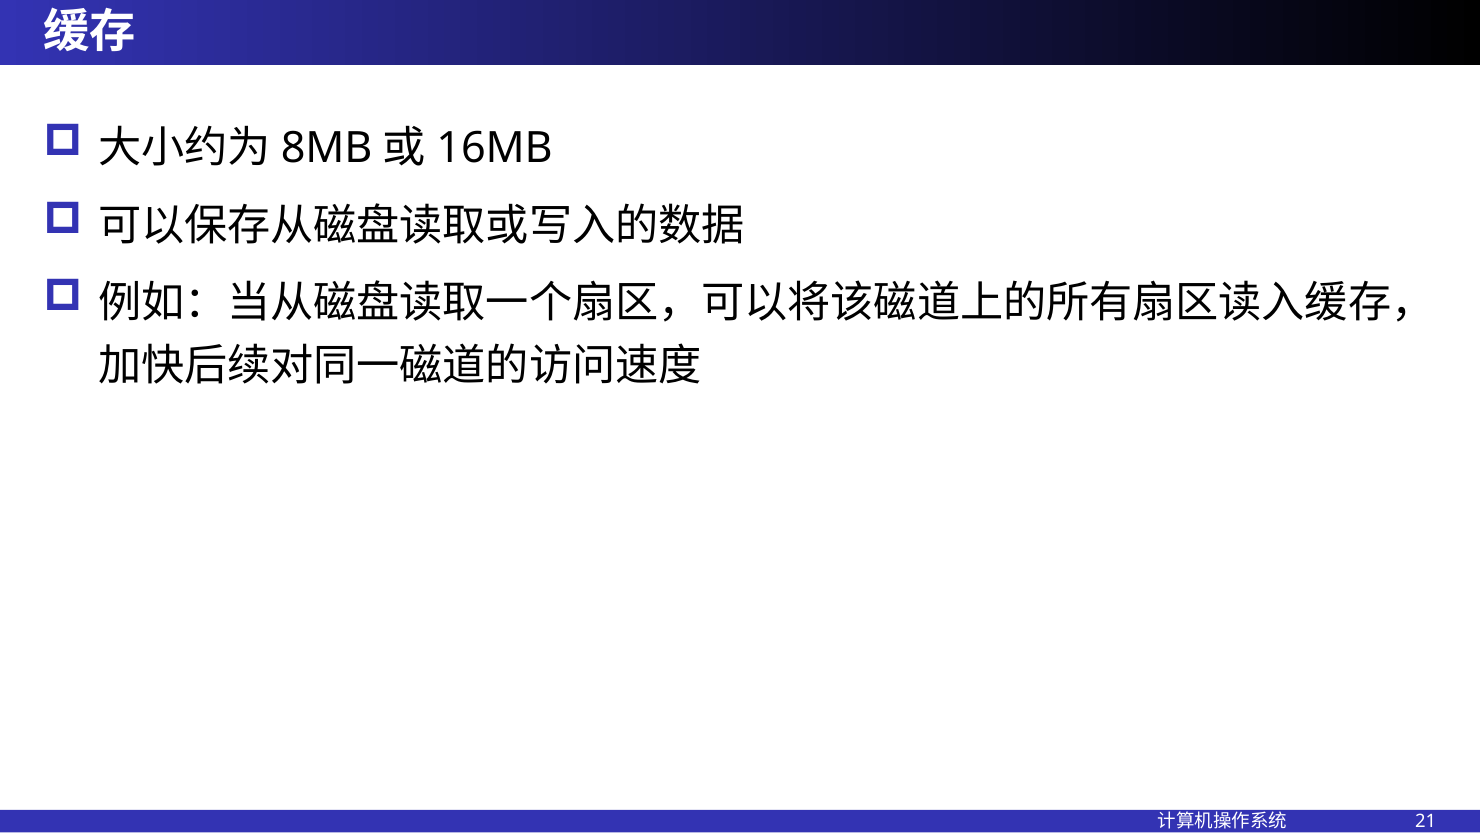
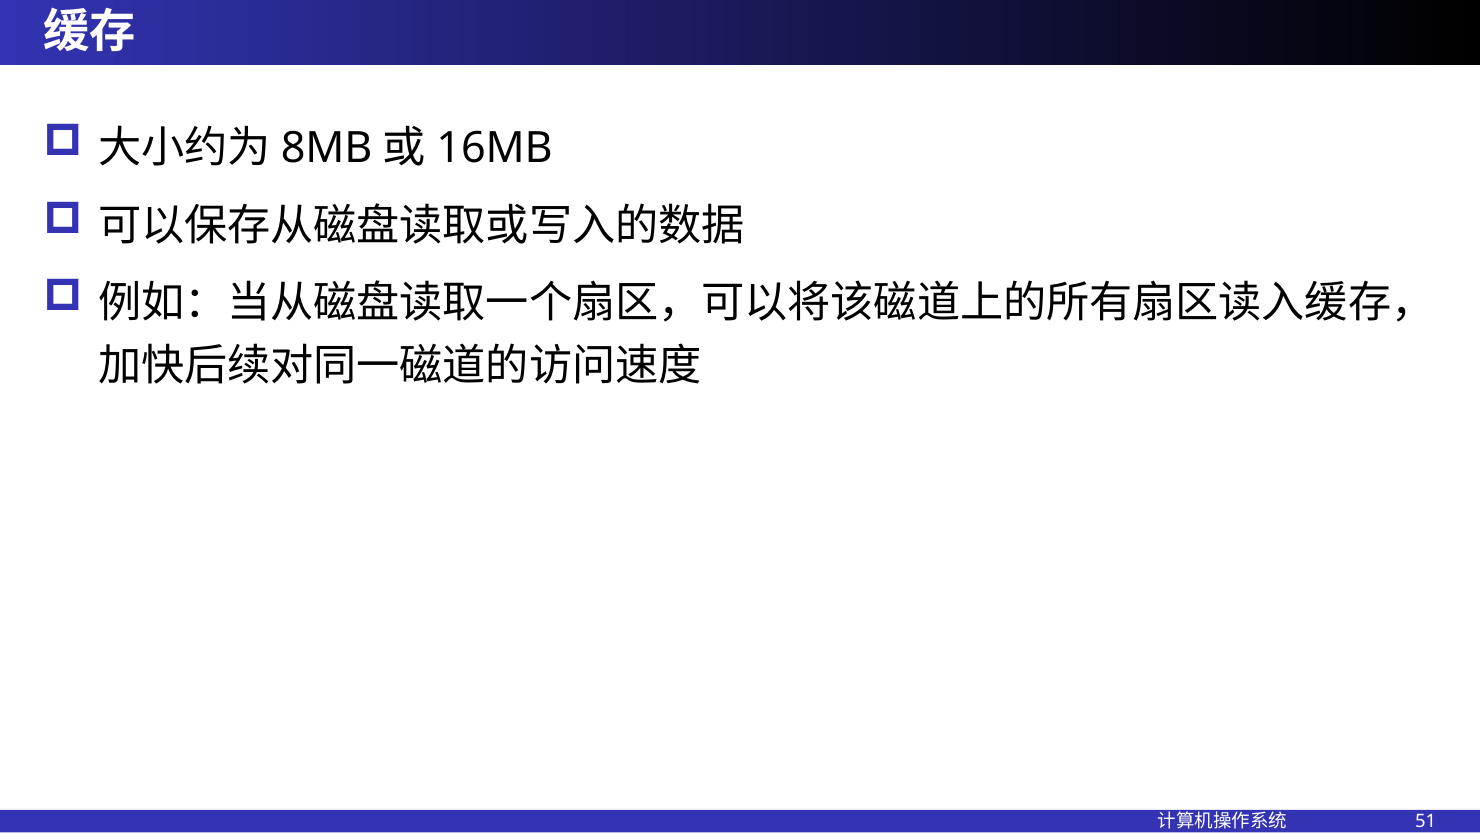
21: 21 -> 51 (1426, 820)
